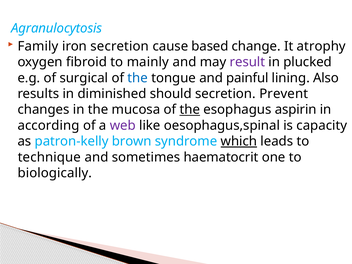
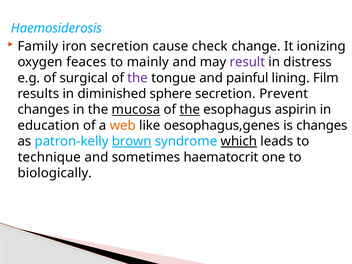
Agranulocytosis: Agranulocytosis -> Haemosiderosis (57, 28)
based: based -> check (210, 46)
atrophy: atrophy -> ionizing (321, 46)
fibroid: fibroid -> feaces (86, 62)
plucked: plucked -> distress (308, 62)
the colour: blue -> purple (138, 78)
Also: Also -> Film (326, 78)
should: should -> sphere (171, 94)
mucosa underline: none -> present (136, 110)
according: according -> education (49, 125)
web colour: purple -> orange (123, 125)
oesophagus,spinal: oesophagus,spinal -> oesophagus,genes (222, 125)
is capacity: capacity -> changes (322, 125)
brown underline: none -> present (132, 141)
